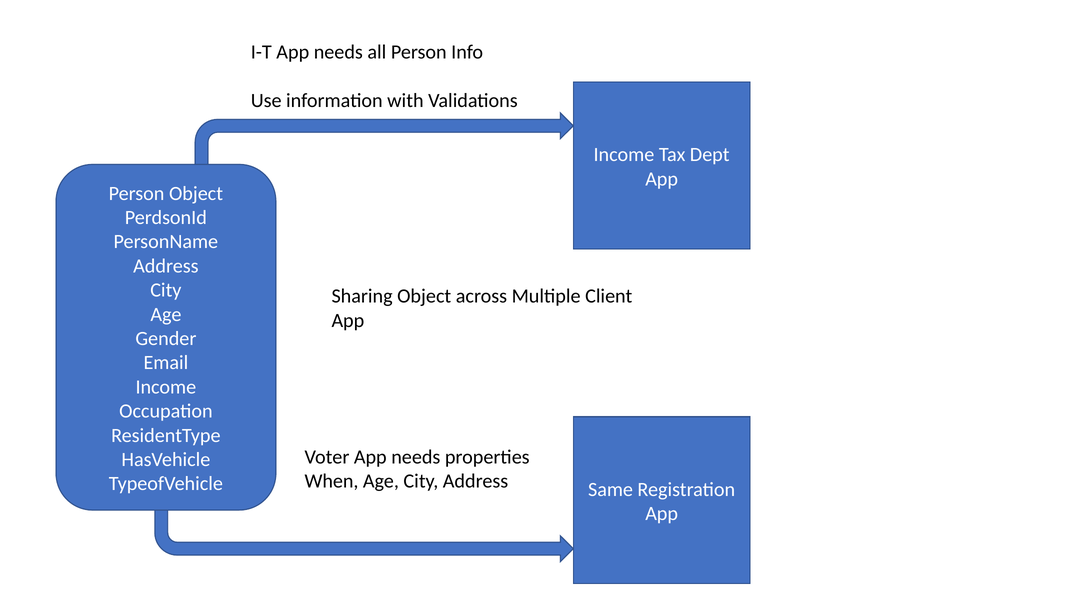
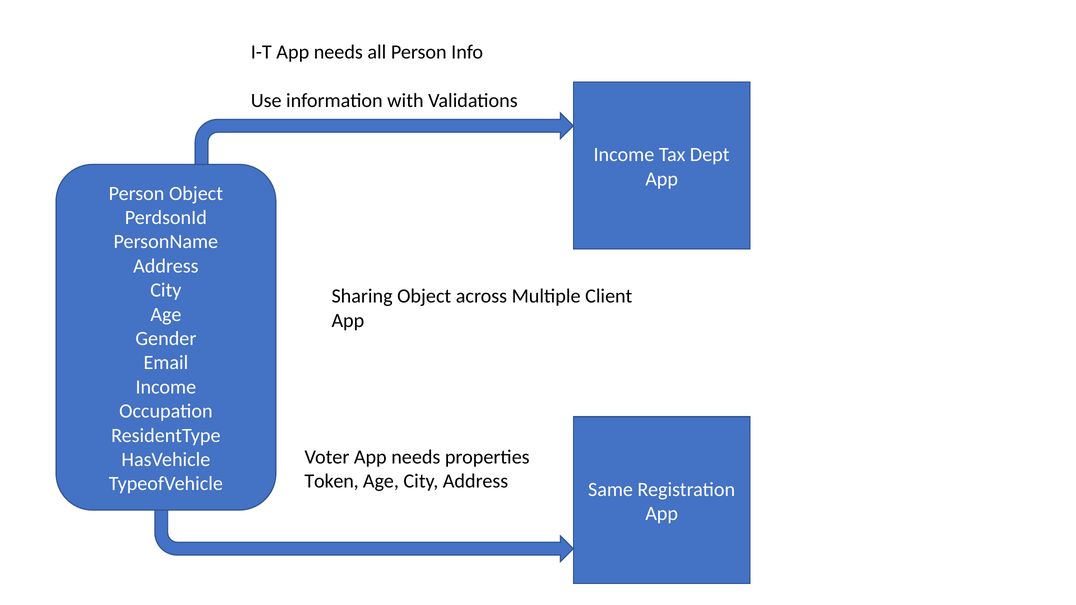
When: When -> Token (332, 481)
